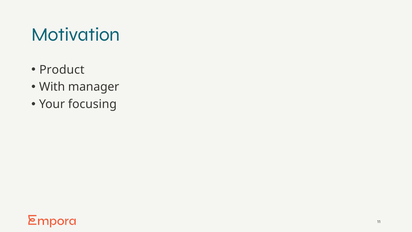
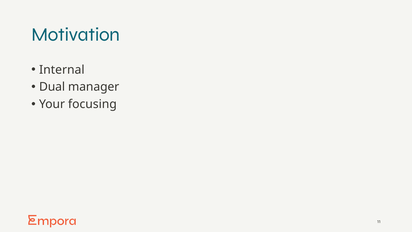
Product: Product -> Internal (62, 70)
With: With -> Dual (52, 87)
